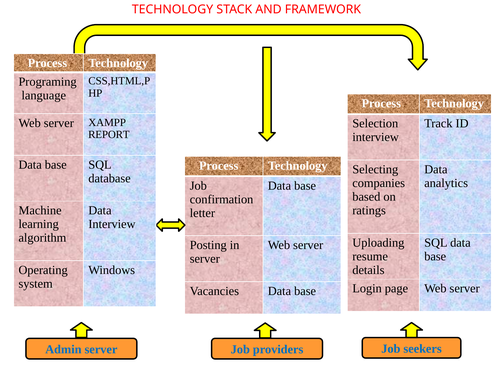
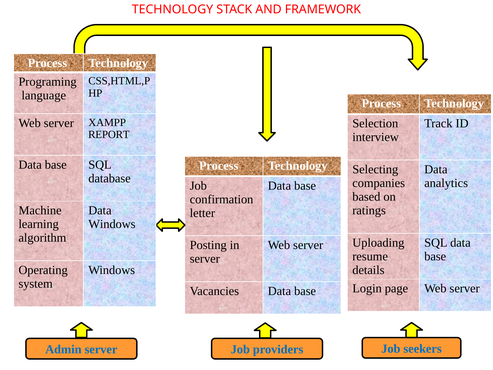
Interview: Interview -> Windows (112, 224)
